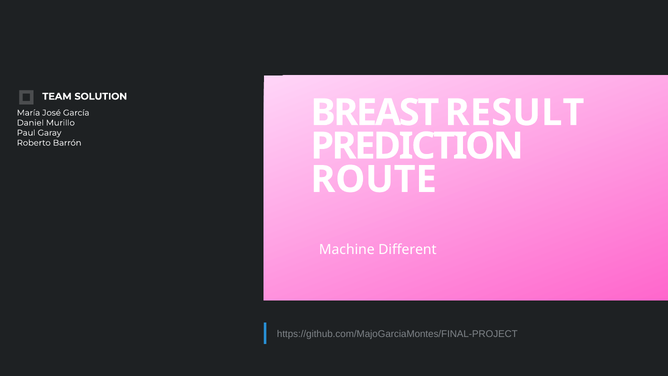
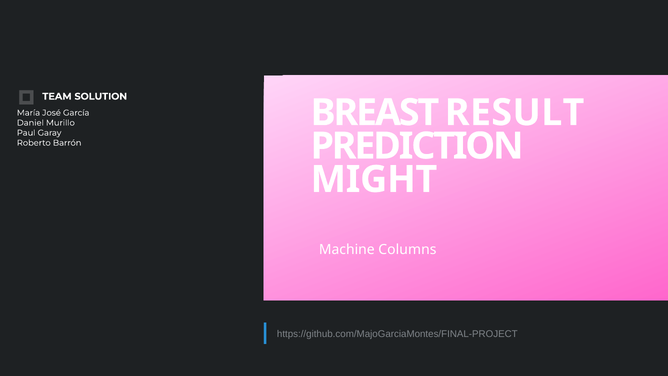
ROUTE: ROUTE -> MIGHT (374, 179)
Different: Different -> Columns (407, 249)
